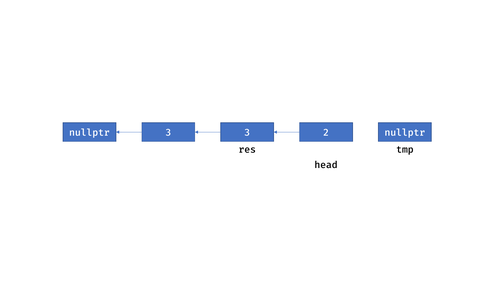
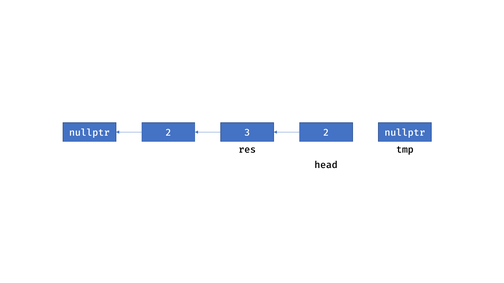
nullptr 3: 3 -> 2 (168, 133)
